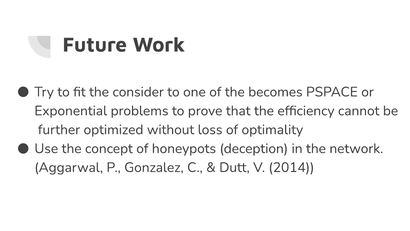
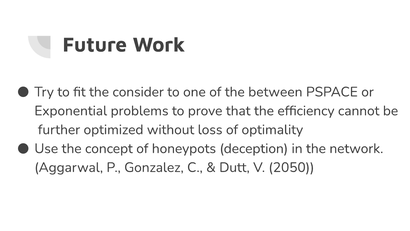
becomes: becomes -> between (275, 92)
2014: 2014 -> 2050 (291, 167)
